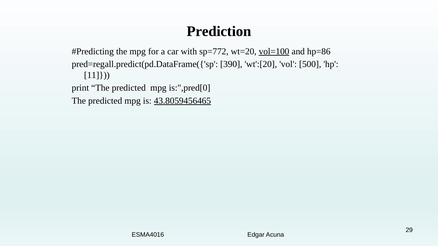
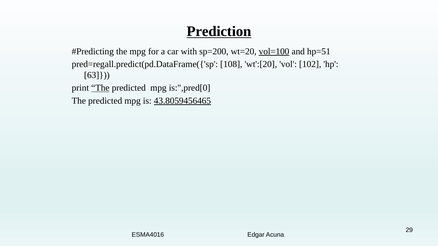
Prediction underline: none -> present (219, 31)
sp=772: sp=772 -> sp=200 (214, 52)
hp=86: hp=86 -> hp=51 (319, 52)
390: 390 -> 108 (231, 64)
500: 500 -> 102 (310, 64)
11: 11 -> 63 (97, 75)
The underline: none -> present (100, 88)
